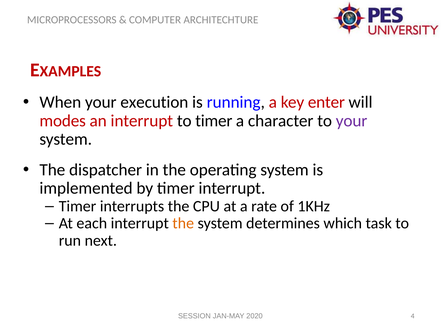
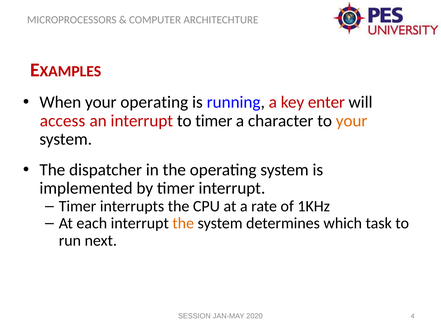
your execution: execution -> operating (154, 102)
modes: modes -> access (63, 121)
your colour: purple -> orange (352, 121)
